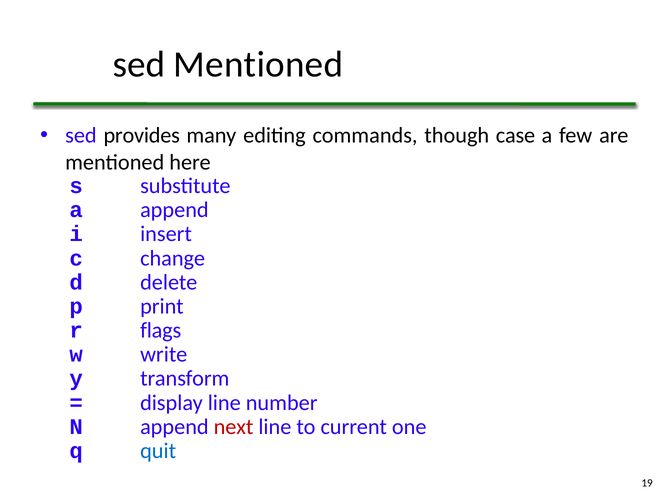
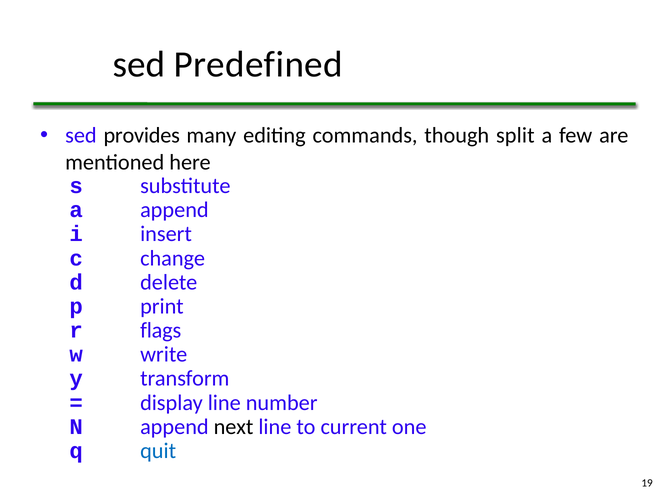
sed Mentioned: Mentioned -> Predefined (258, 64)
case: case -> split (515, 135)
next colour: red -> black (234, 427)
